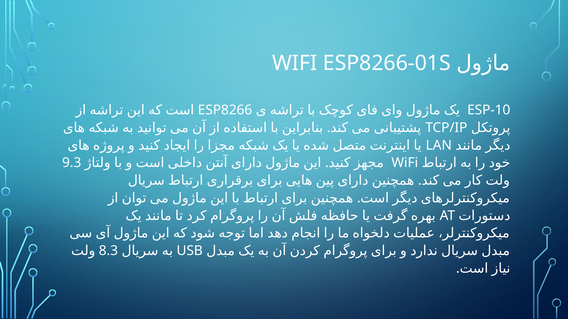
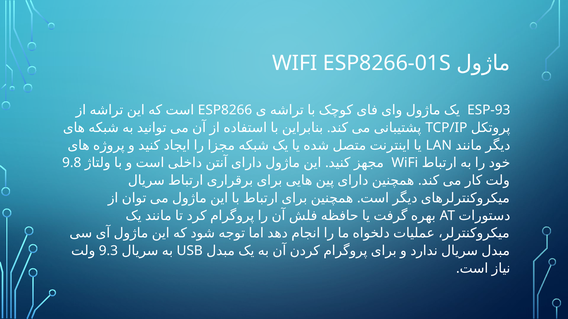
ESP-10: ESP-10 -> ESP-93 (489, 110)
9.3: 9.3 -> 9.8 (72, 163)
8.3: 8.3 -> 9.3 (108, 251)
